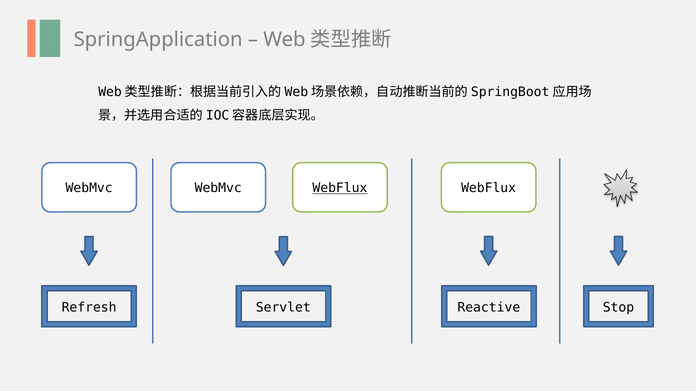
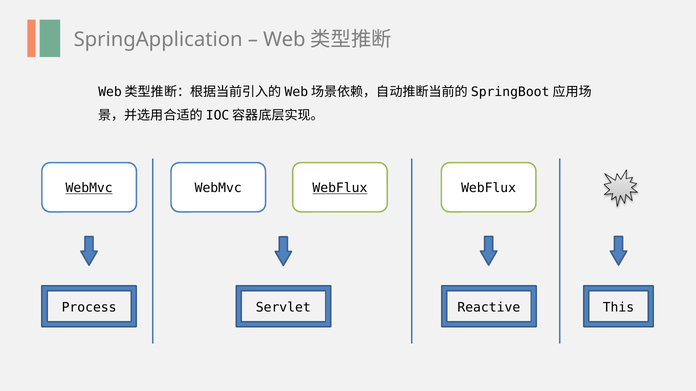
WebMvc underline: none -> present (89, 188)
Refresh: Refresh -> Process (89, 308)
Stop: Stop -> This (618, 308)
